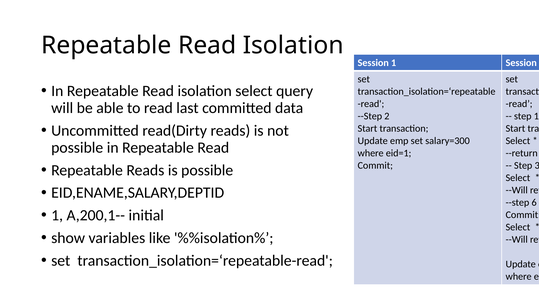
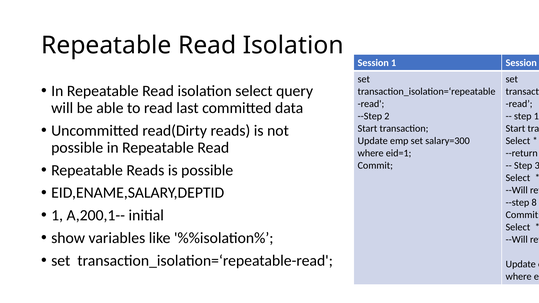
6: 6 -> 8 (534, 203)
